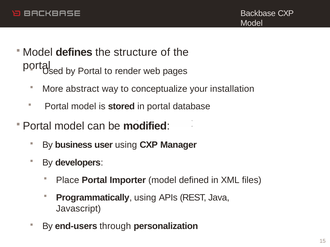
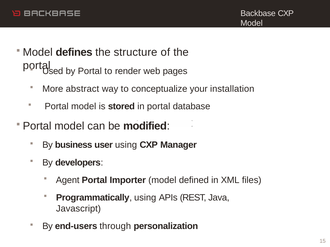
Place: Place -> Agent (68, 180)
